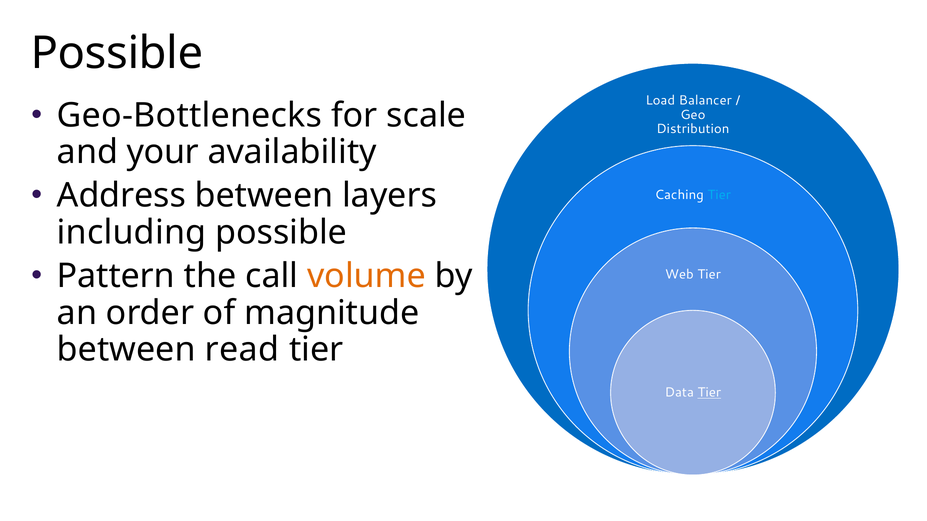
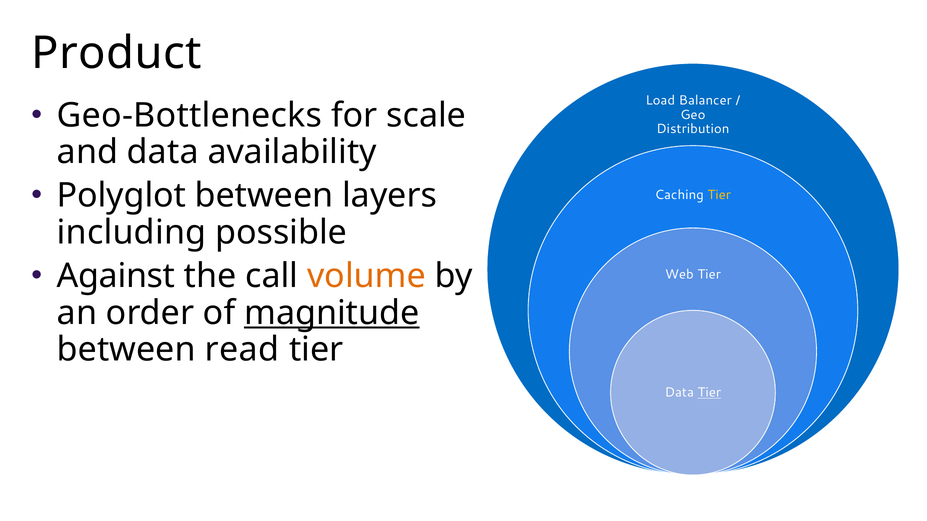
Possible: Possible -> Product (117, 53)
and your: your -> data (163, 152)
Address: Address -> Polyglot (121, 196)
Tier colour: light blue -> yellow (719, 195)
Pattern: Pattern -> Against (116, 276)
magnitude underline: none -> present (332, 313)
